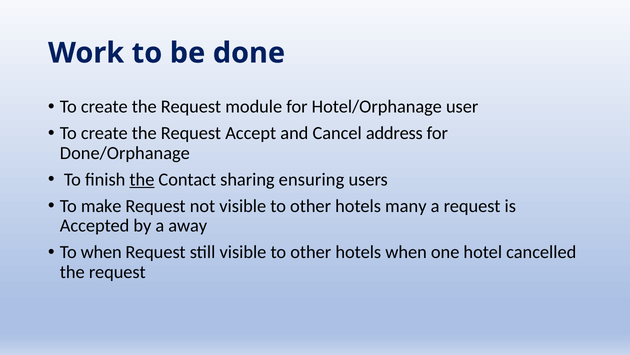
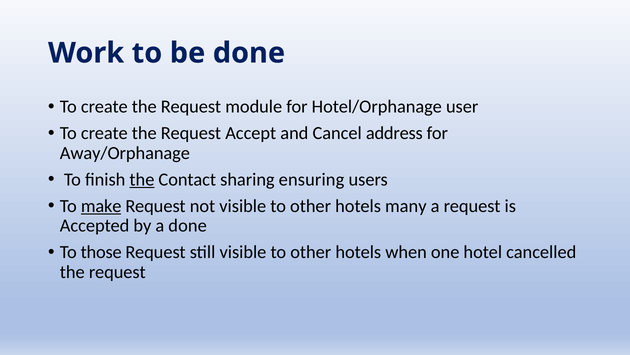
Done/Orphanage: Done/Orphanage -> Away/Orphanage (125, 153)
make underline: none -> present (101, 206)
a away: away -> done (188, 225)
To when: when -> those (101, 252)
